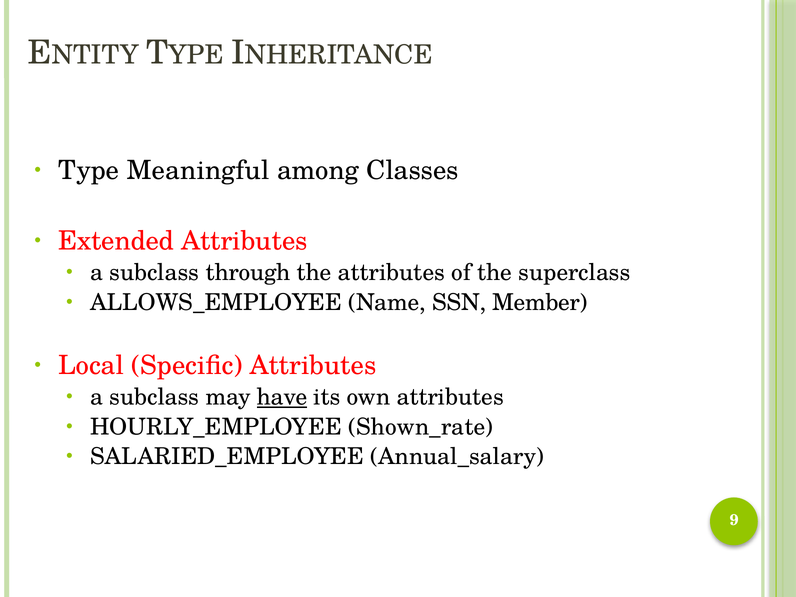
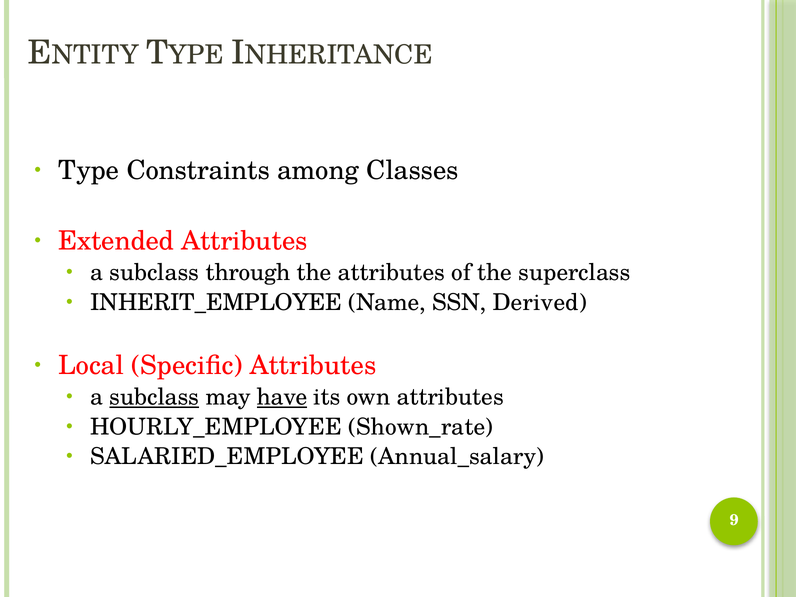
Meaningful: Meaningful -> Constraints (198, 171)
ALLOWS_EMPLOYEE: ALLOWS_EMPLOYEE -> INHERIT_EMPLOYEE (216, 302)
Member: Member -> Derived (540, 302)
subclass underline: none -> present (154, 397)
